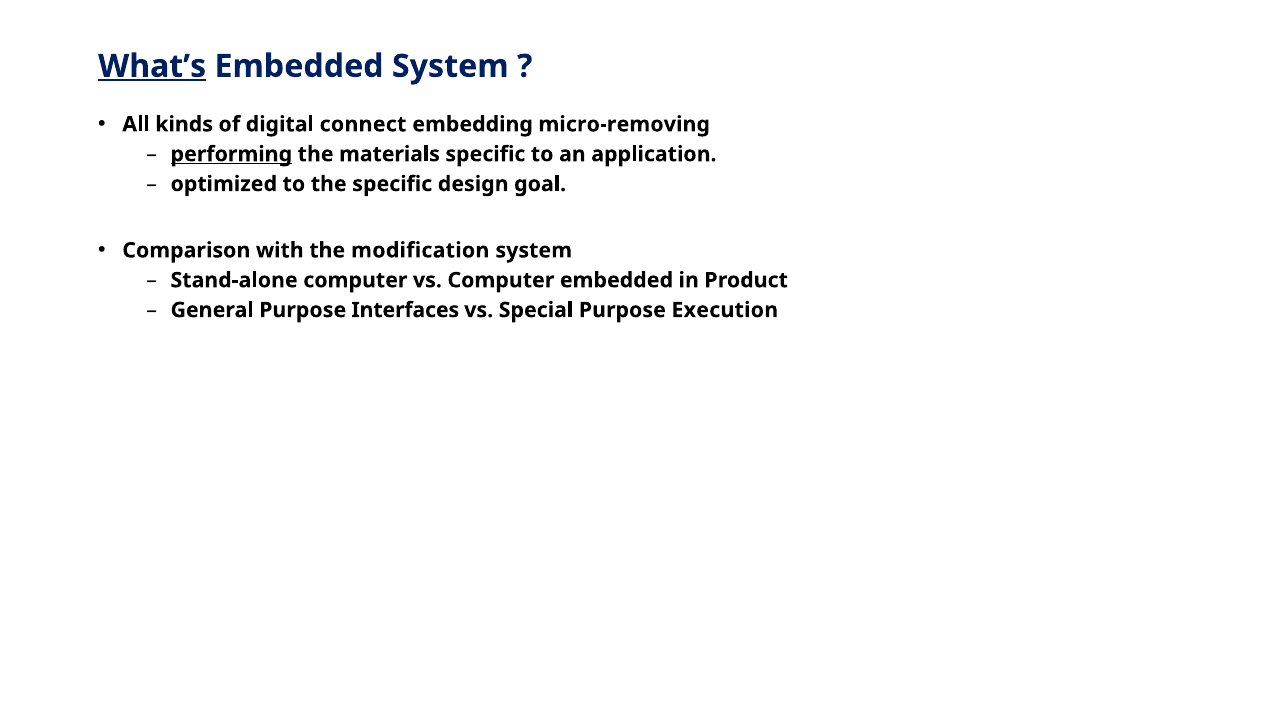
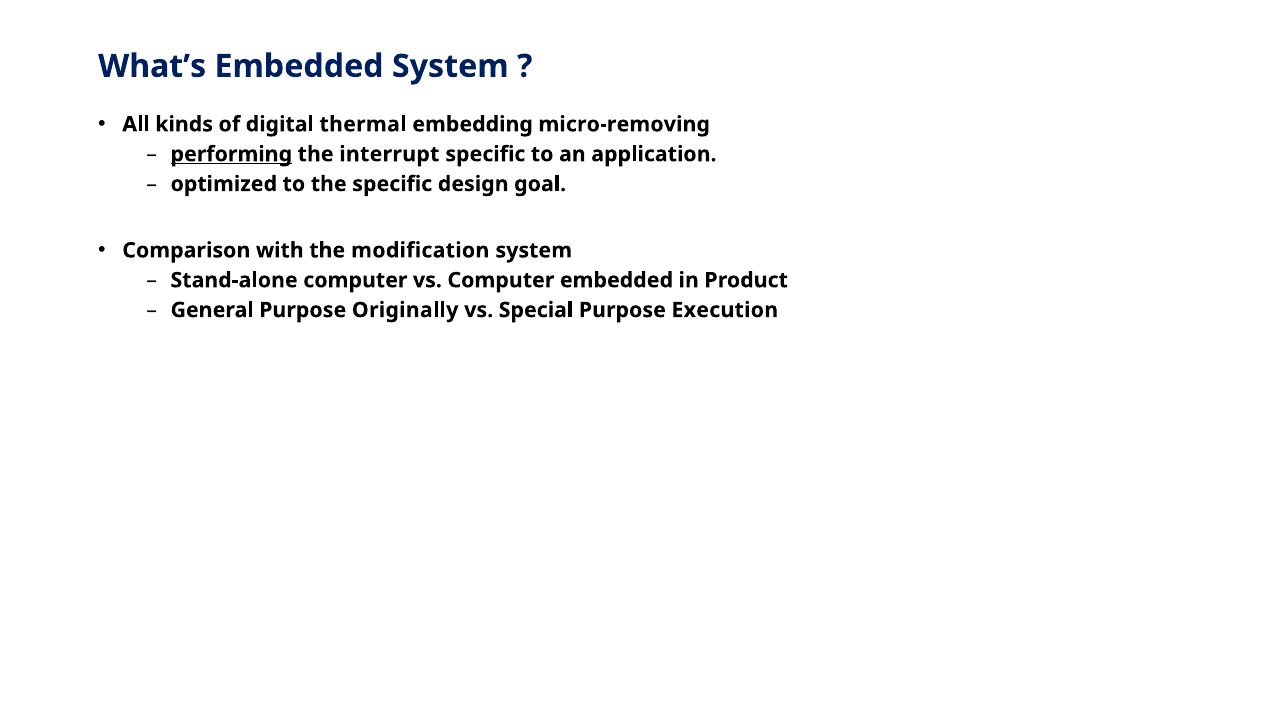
What’s underline: present -> none (152, 66)
connect: connect -> thermal (363, 124)
materials: materials -> interrupt (389, 154)
Interfaces: Interfaces -> Originally (405, 310)
